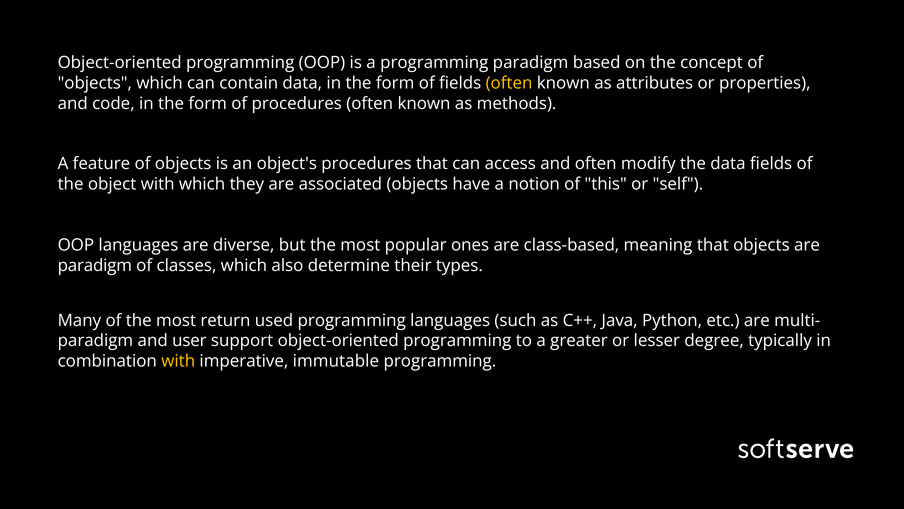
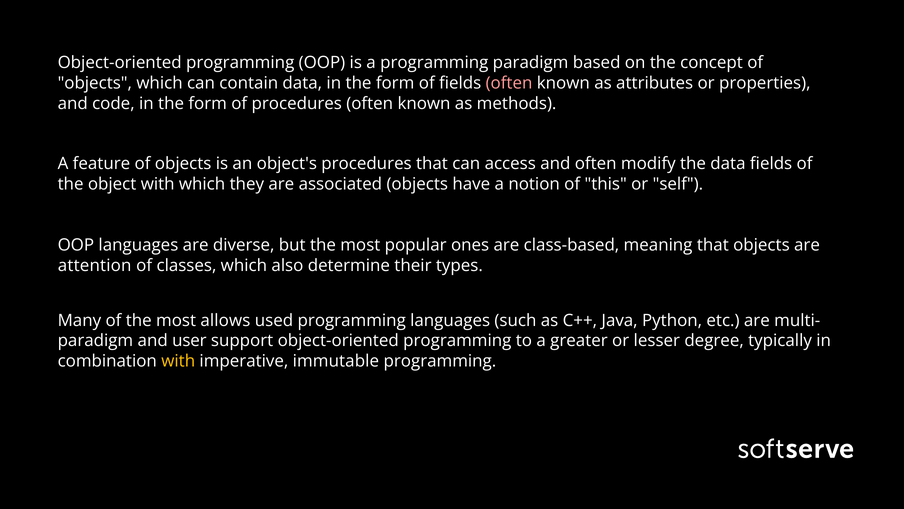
often colour: yellow -> pink (509, 83)
paradigm: paradigm -> attention (95, 265)
return: return -> allows (225, 320)
